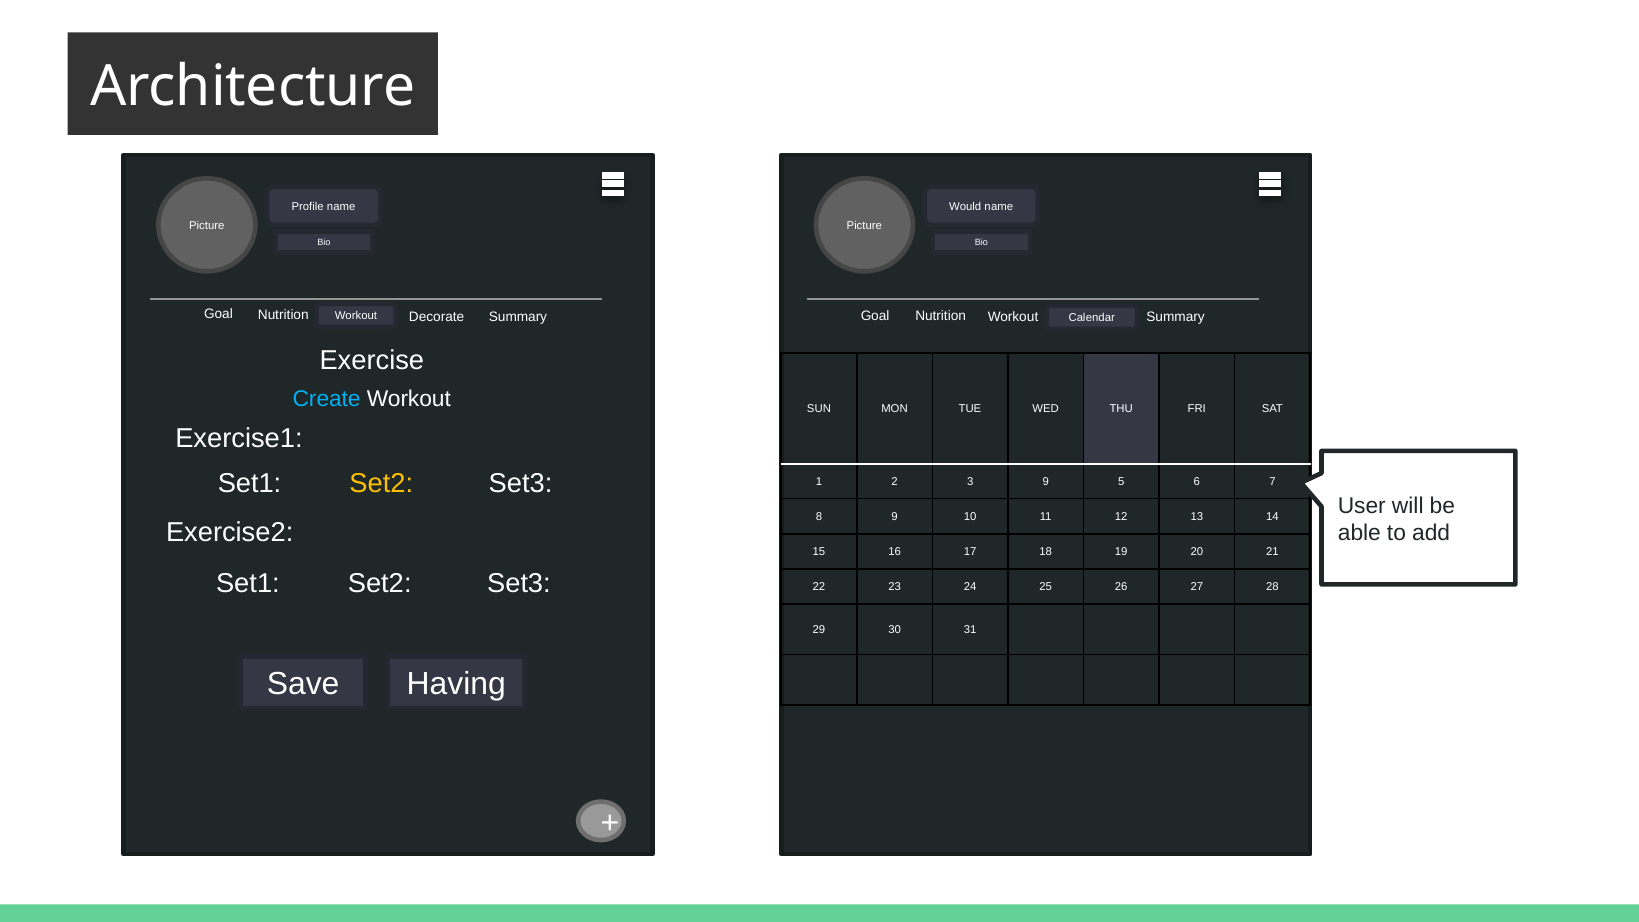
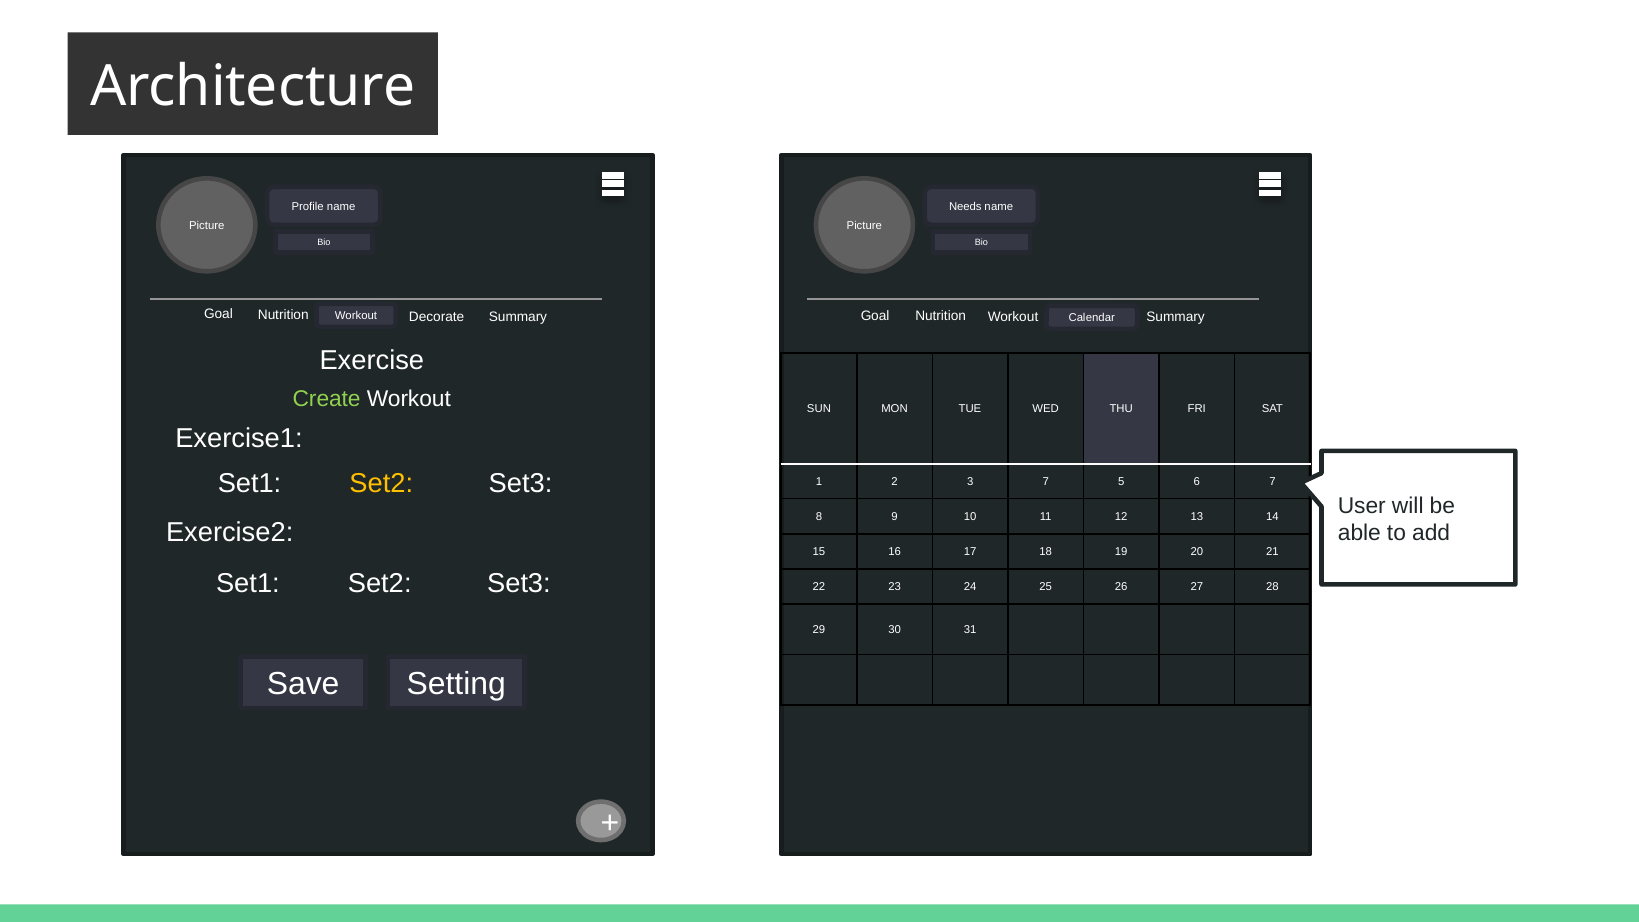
Would: Would -> Needs (965, 207)
Create colour: light blue -> light green (327, 399)
3 9: 9 -> 7 (1046, 482)
Having: Having -> Setting (456, 684)
